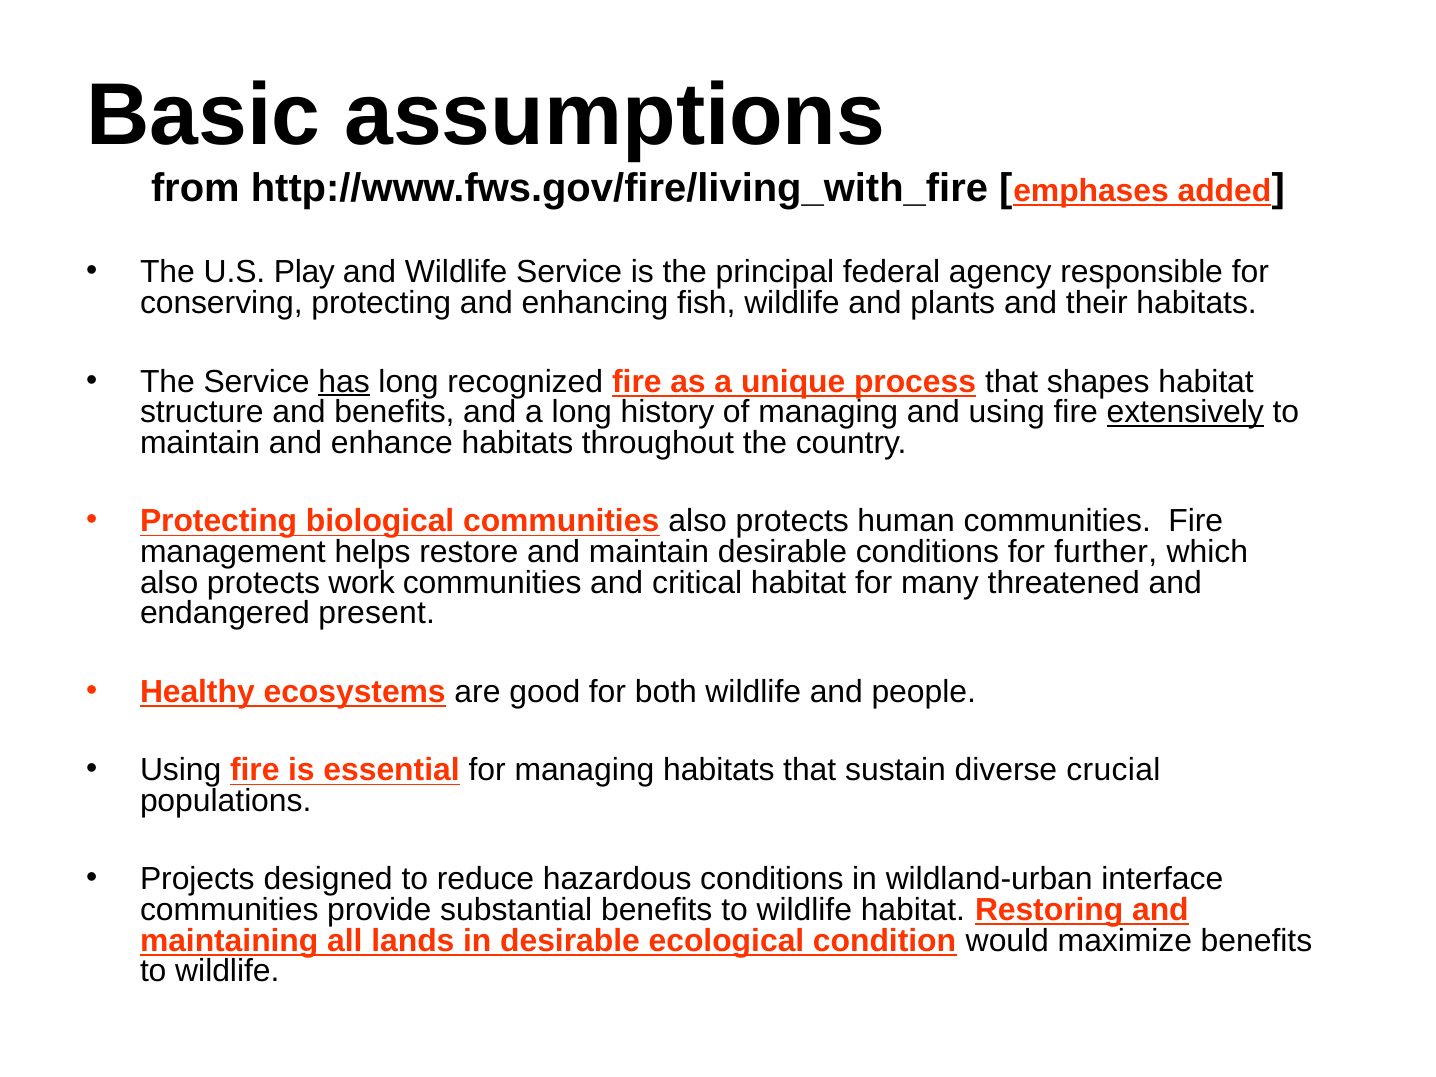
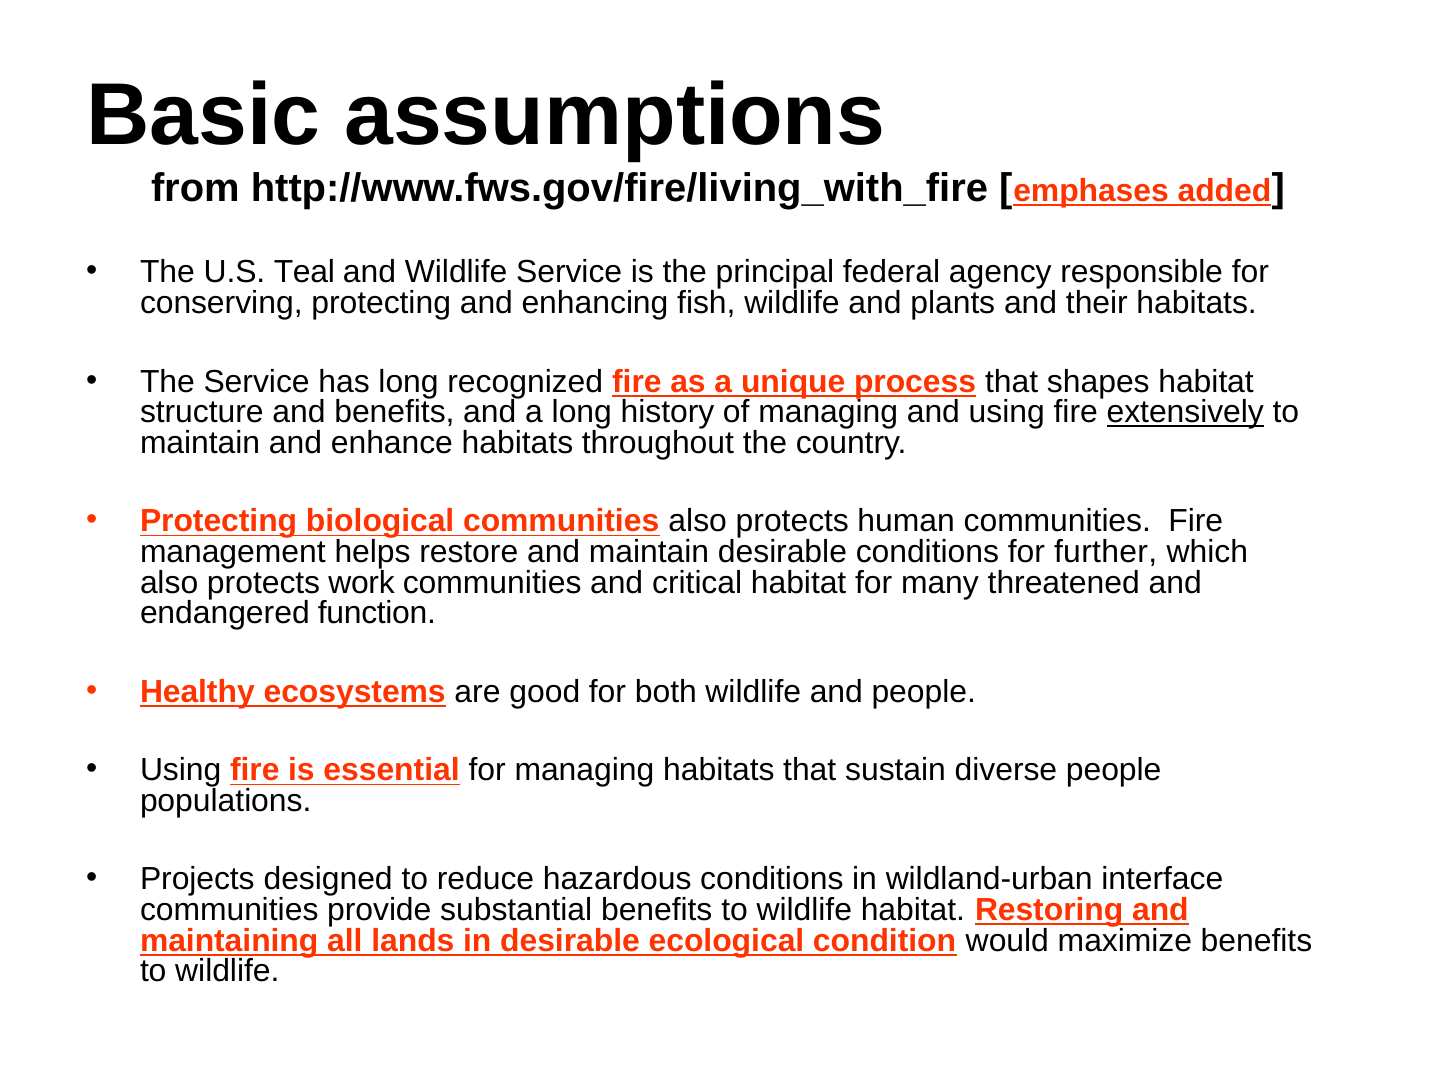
Play: Play -> Teal (304, 272)
has underline: present -> none (344, 382)
present: present -> function (377, 613)
diverse crucial: crucial -> people (1114, 770)
